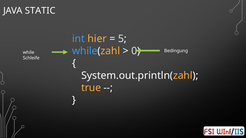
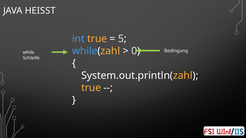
STATIC: STATIC -> HEISST (40, 11)
int hier: hier -> true (97, 39)
